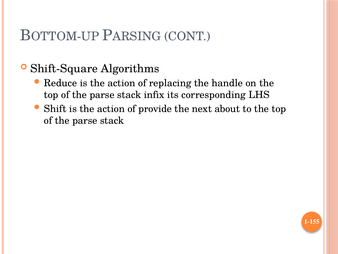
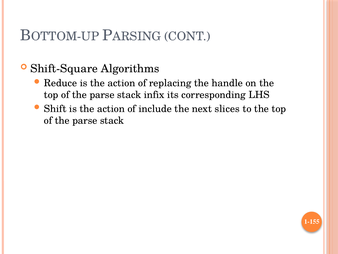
provide: provide -> include (155, 109)
about: about -> slices (227, 109)
